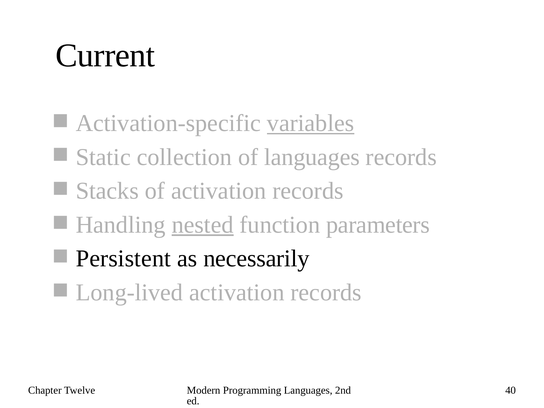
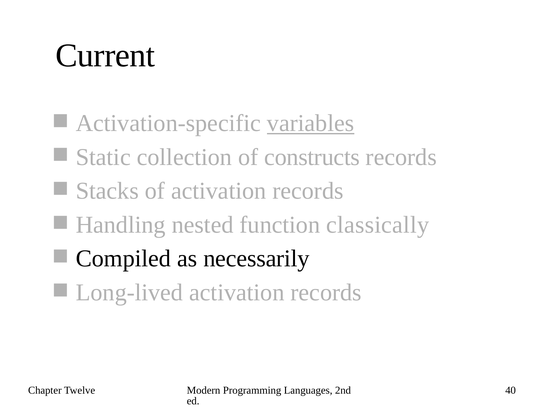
of languages: languages -> constructs (312, 157)
nested underline: present -> none (203, 225)
parameters: parameters -> classically (378, 225)
Persistent: Persistent -> Compiled (123, 259)
